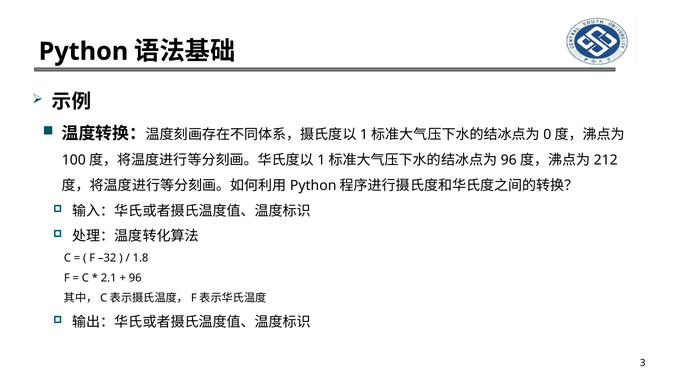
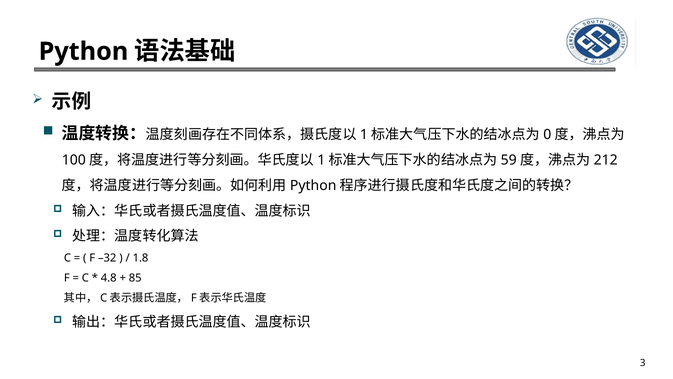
96: 96 -> 59 (509, 160)
2.1: 2.1 -> 4.8 (109, 278)
96: 96 -> 85 (135, 278)
